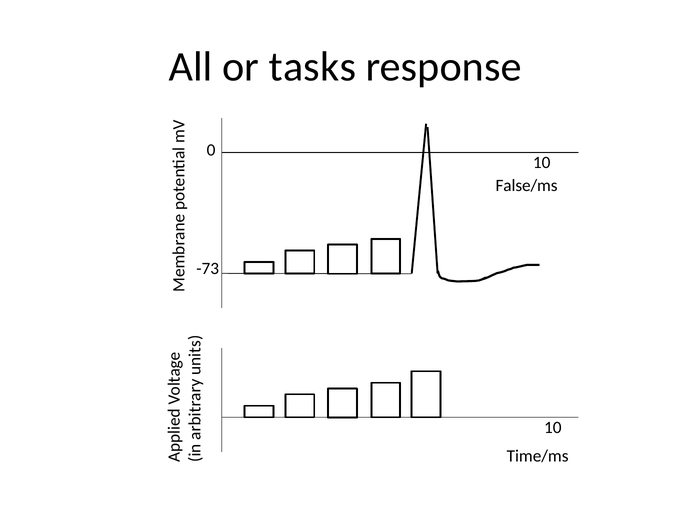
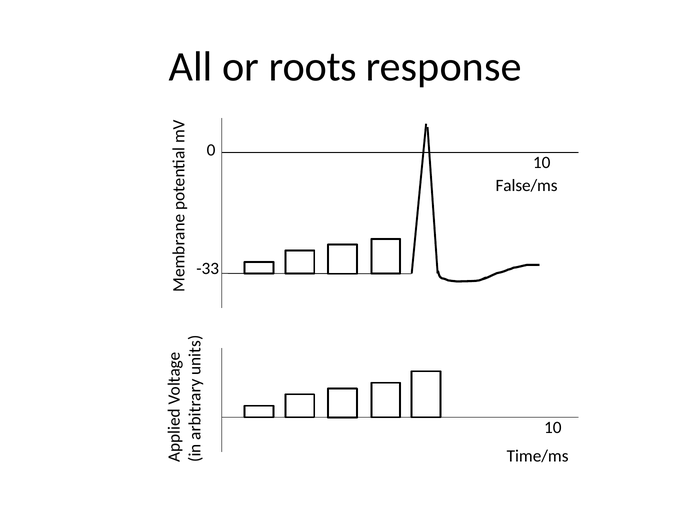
tasks: tasks -> roots (313, 67)
-73: -73 -> -33 (208, 269)
